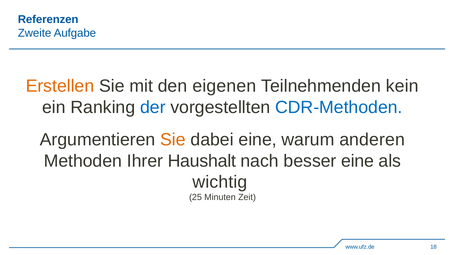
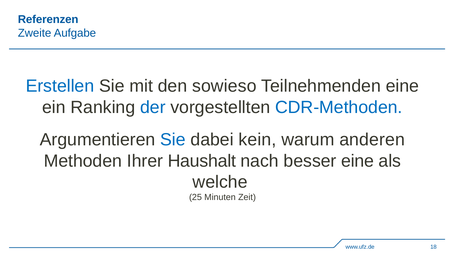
Erstellen colour: orange -> blue (60, 86)
eigenen: eigenen -> sowieso (224, 86)
Teilnehmenden kein: kein -> eine (402, 86)
Sie colour: orange -> blue (173, 140)
dabei eine: eine -> kein (258, 140)
wichtig: wichtig -> welche (220, 182)
